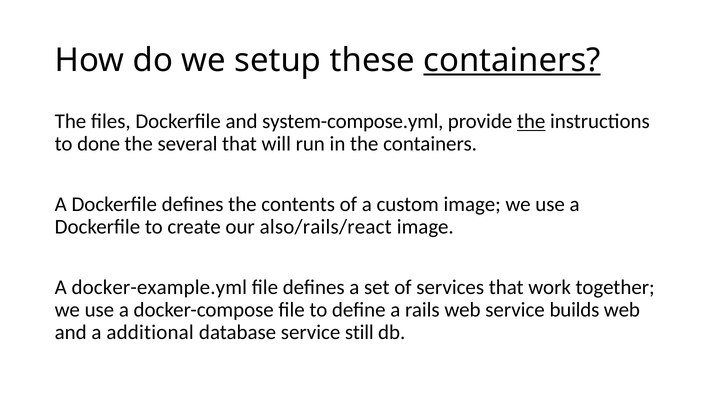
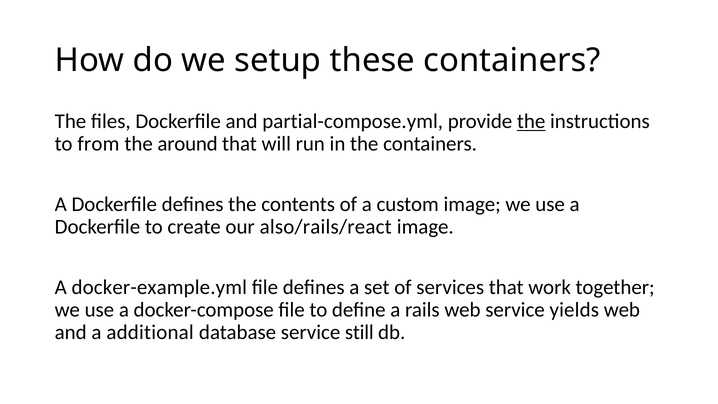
containers underline: present -> none (512, 60)
system-compose.yml: system-compose.yml -> partial-compose.yml (353, 121)
done: done -> from (98, 144)
several: several -> around (188, 144)
builds: builds -> yields (574, 310)
